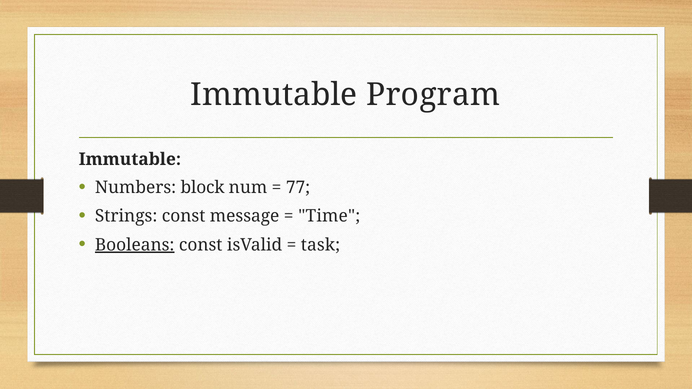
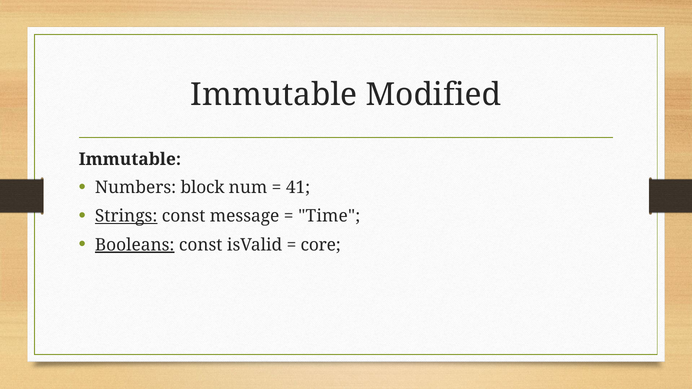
Program: Program -> Modified (433, 95)
77: 77 -> 41 (298, 188)
Strings underline: none -> present (126, 216)
task: task -> core (321, 245)
